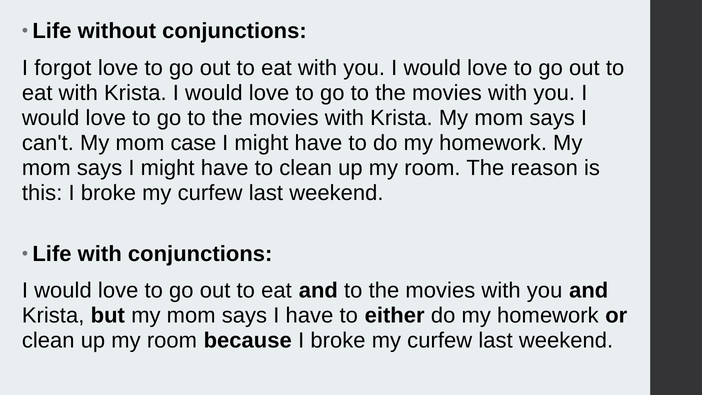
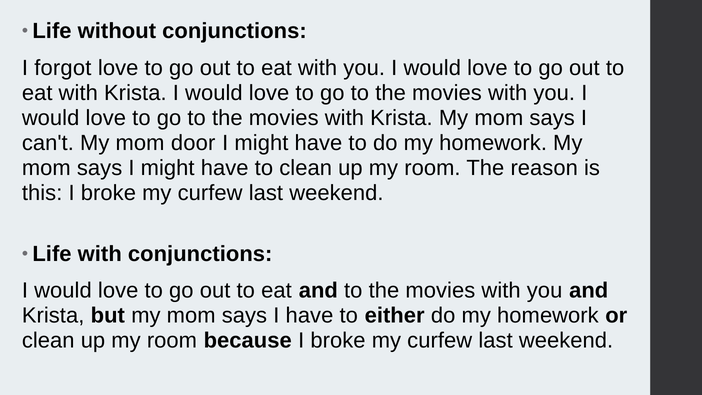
case: case -> door (193, 143)
